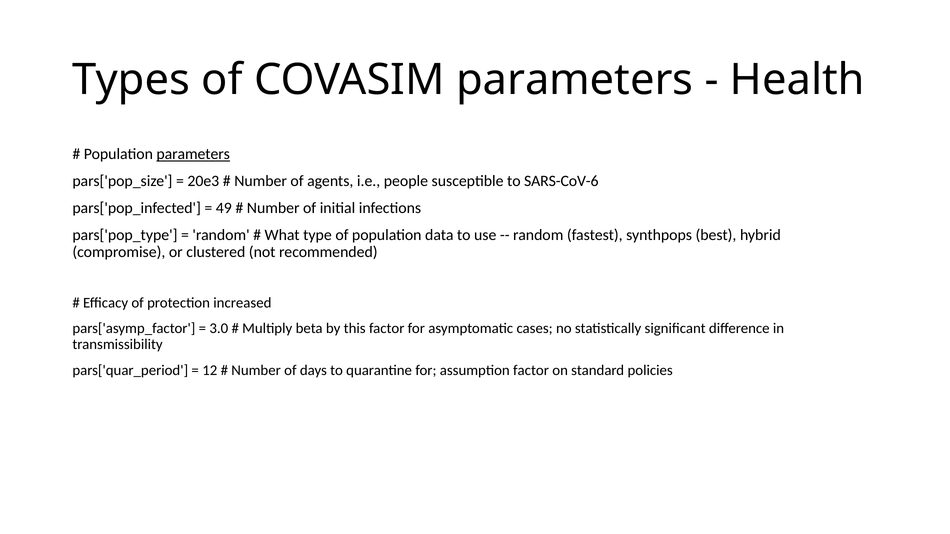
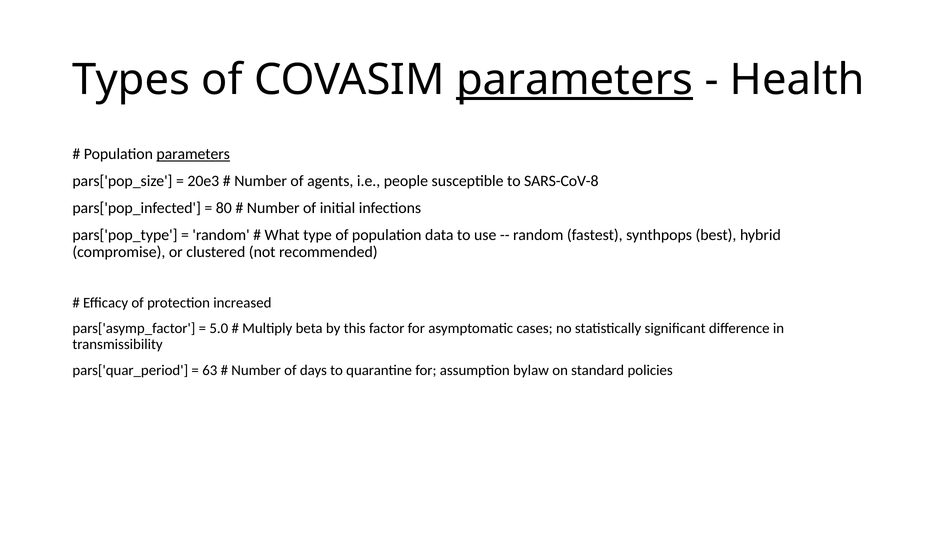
parameters underline: none -> present (575, 80)
SARS-CoV-6: SARS-CoV-6 -> SARS-CoV-8 (561, 181)
49: 49 -> 80 (224, 208)
3.0: 3.0 -> 5.0 (219, 329)
12: 12 -> 63 (210, 371)
assumption factor: factor -> bylaw (531, 371)
